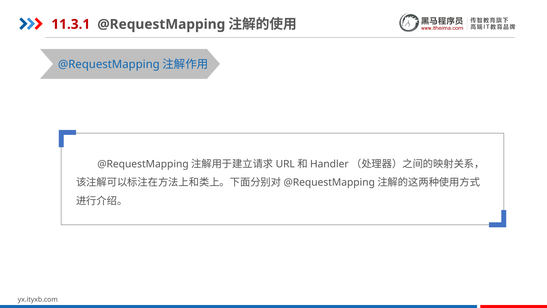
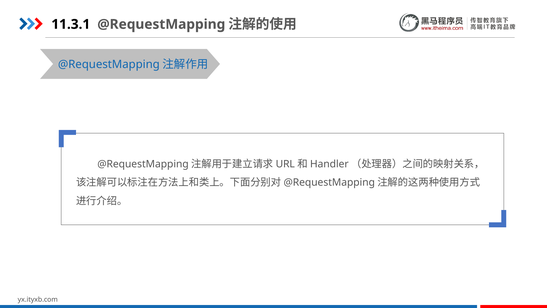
11.3.1 colour: red -> black (71, 24)
